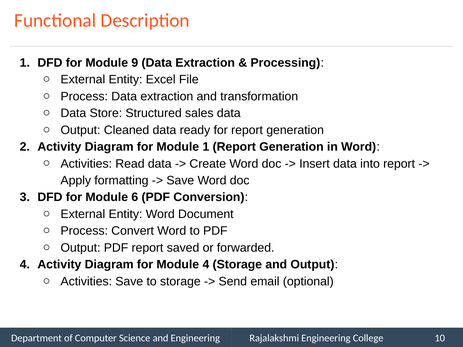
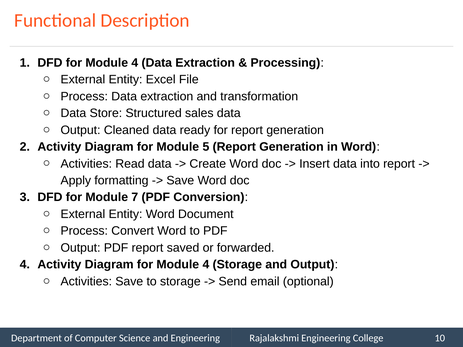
DFD for Module 9: 9 -> 4 (135, 63)
Module 1: 1 -> 5 (206, 147)
6: 6 -> 7 (135, 197)
